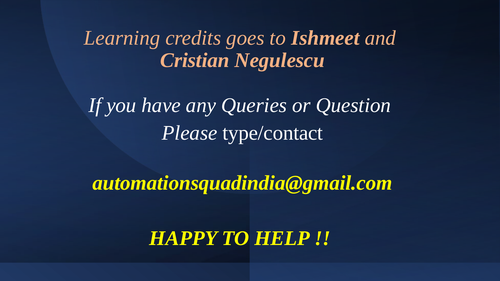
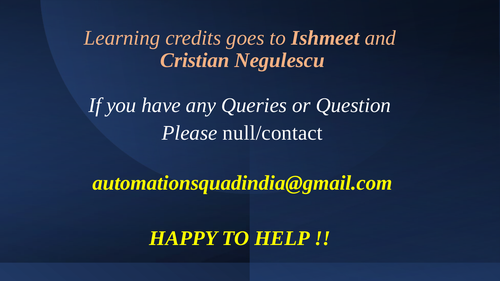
type/contact: type/contact -> null/contact (273, 133)
